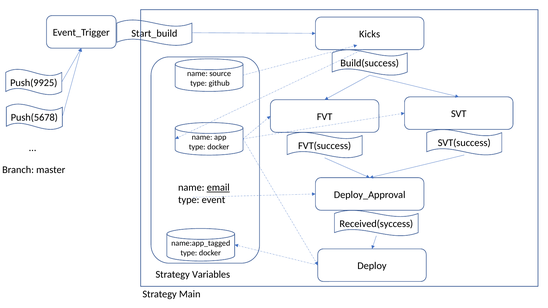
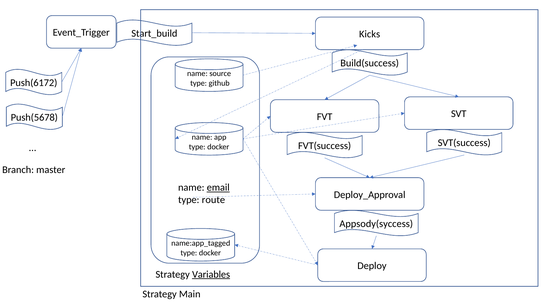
Push(9925: Push(9925 -> Push(6172 (34, 83)
event: event -> route (213, 200)
Received(syccess: Received(syccess -> Appsody(syccess (376, 224)
Variables underline: none -> present (211, 275)
